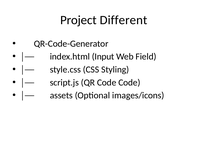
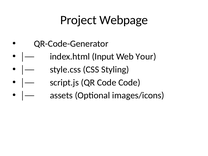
Different: Different -> Webpage (124, 20)
Field: Field -> Your (146, 57)
